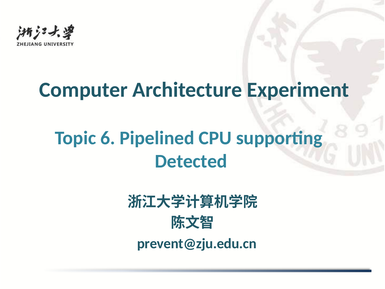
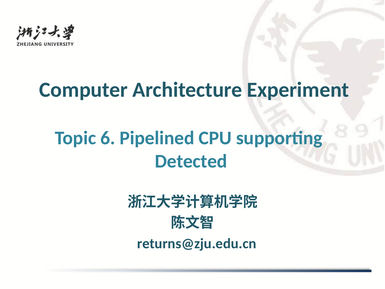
prevent@zju.edu.cn: prevent@zju.edu.cn -> returns@zju.edu.cn (197, 243)
